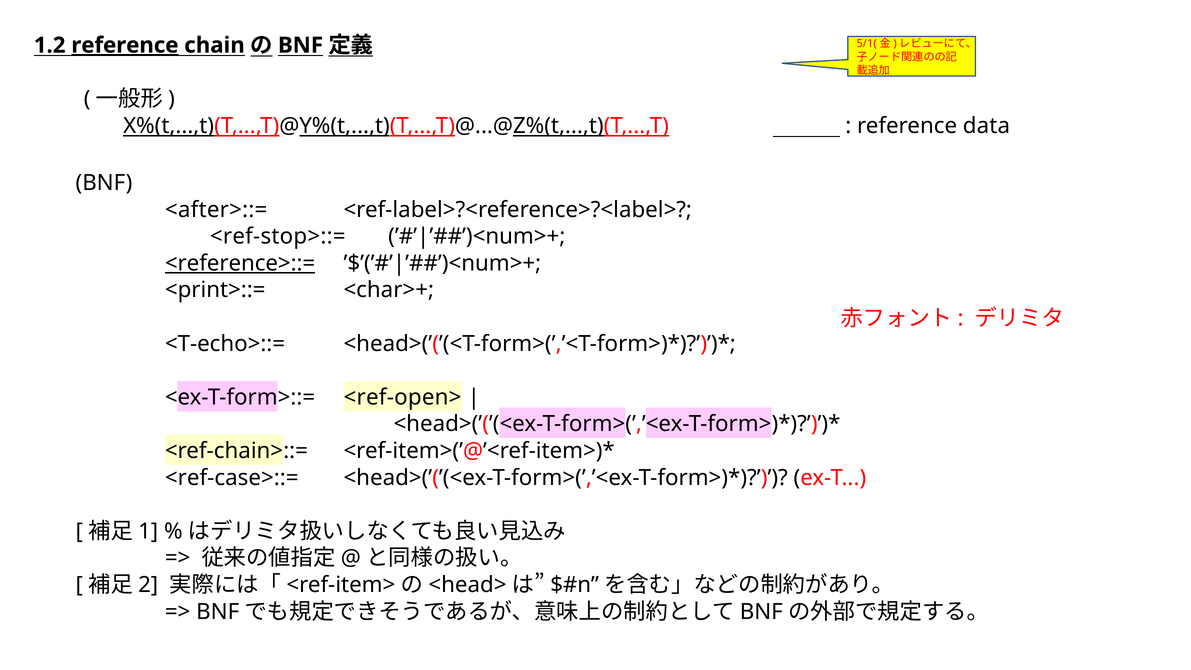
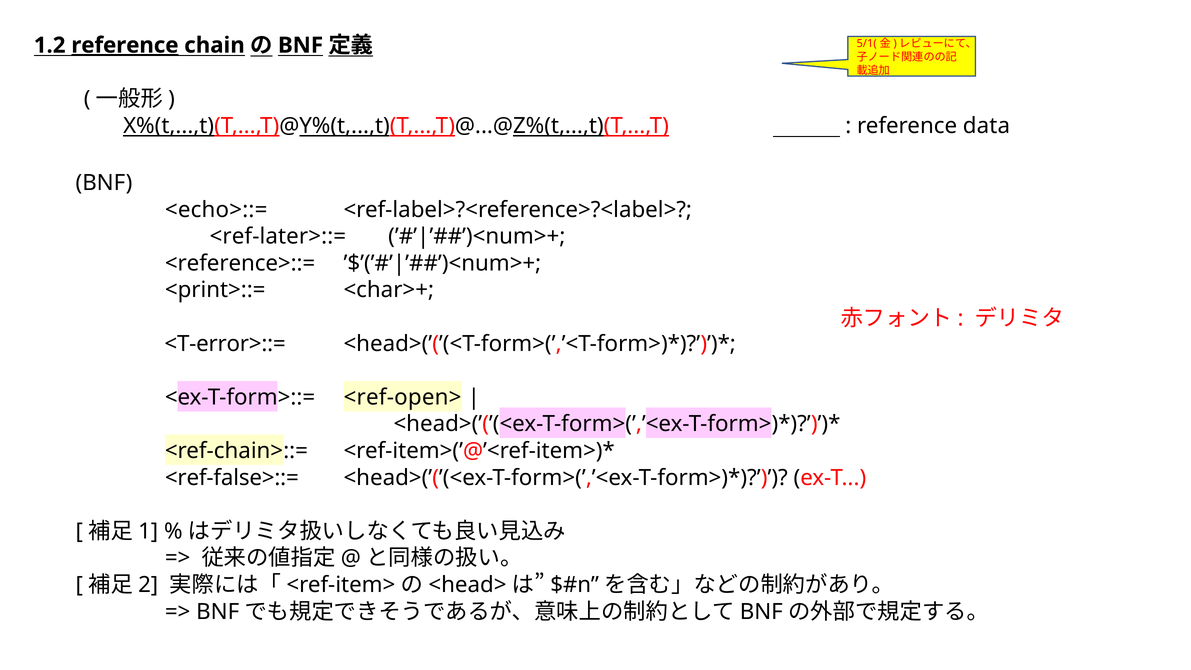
<after>::=: <after>::= -> <echo>::= (216, 210)
<ref-stop>::=: <ref-stop>::= -> <ref-later>::= (278, 236)
<reference>::= underline: present -> none (240, 263)
<T-echo>::=: <T-echo>::= -> <T-error>::= (225, 344)
<ref-case>::=: <ref-case>::= -> <ref-false>::= (232, 478)
